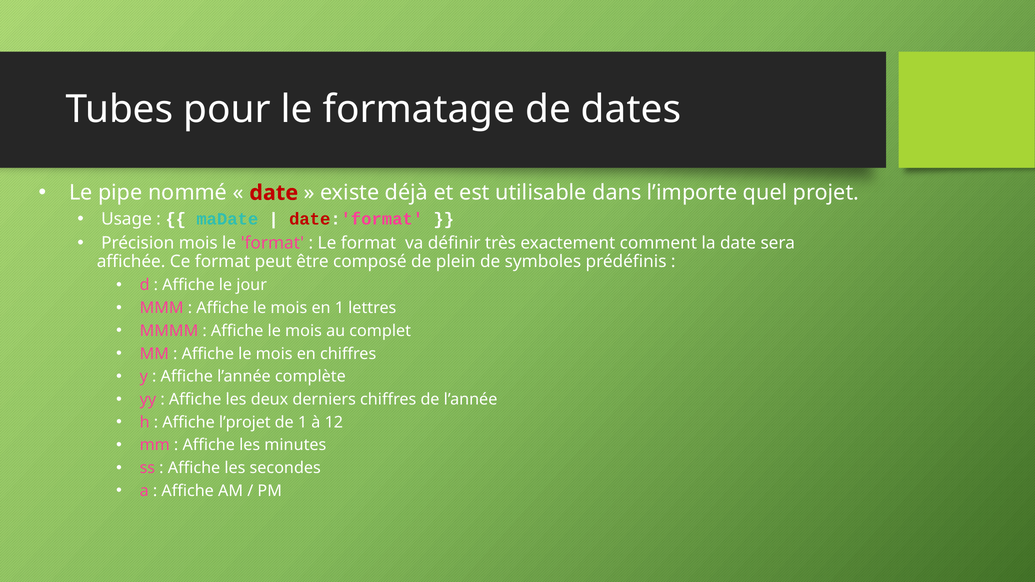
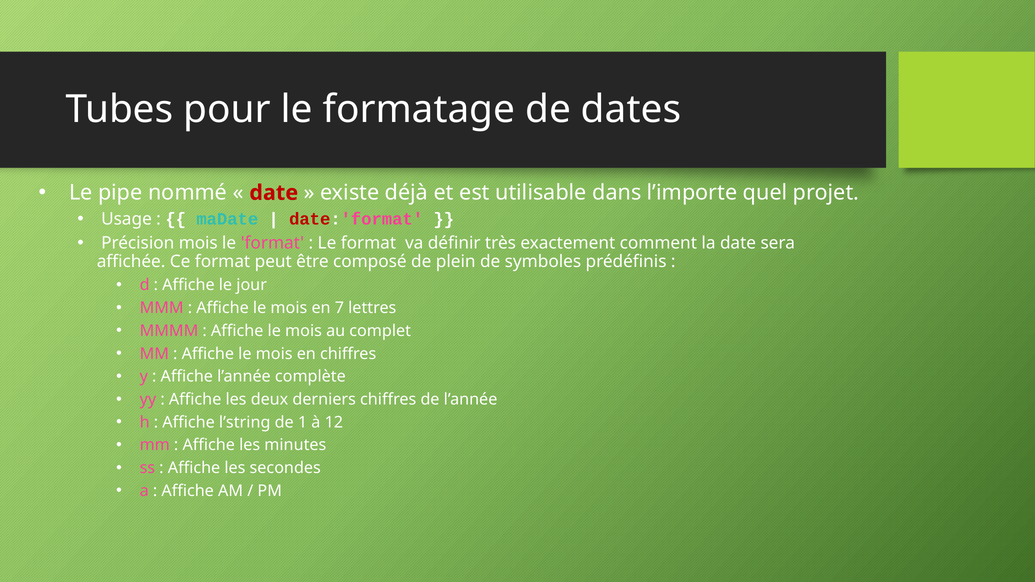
en 1: 1 -> 7 (339, 308)
l’projet: l’projet -> l’string (245, 422)
